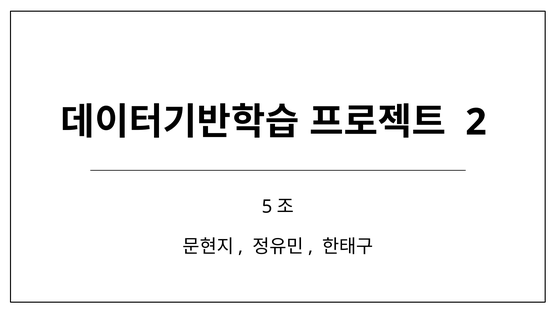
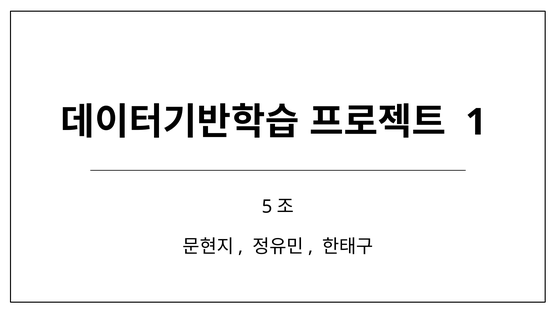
2: 2 -> 1 (476, 122)
